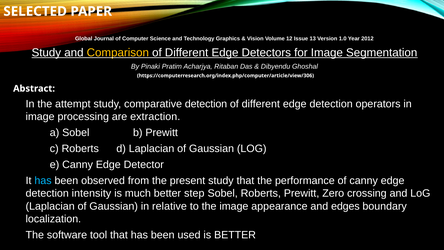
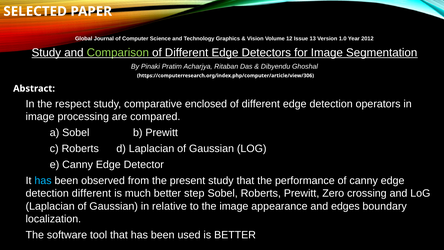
Comparison colour: yellow -> light green (118, 53)
attempt: attempt -> respect (73, 104)
comparative detection: detection -> enclosed (206, 104)
extraction: extraction -> compared (155, 116)
detection intensity: intensity -> different (91, 193)
